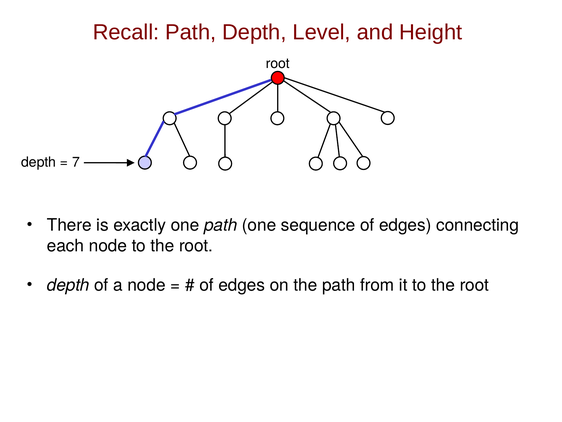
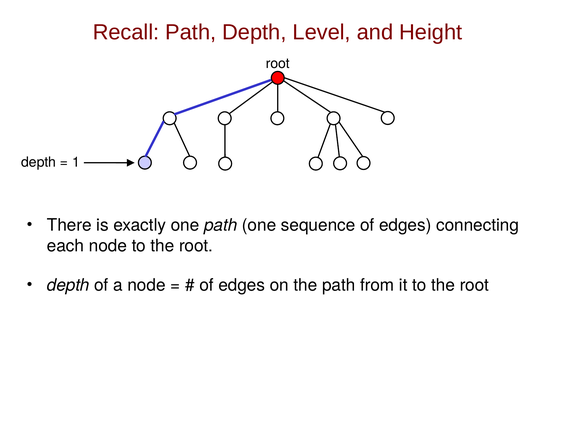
7: 7 -> 1 (76, 162)
